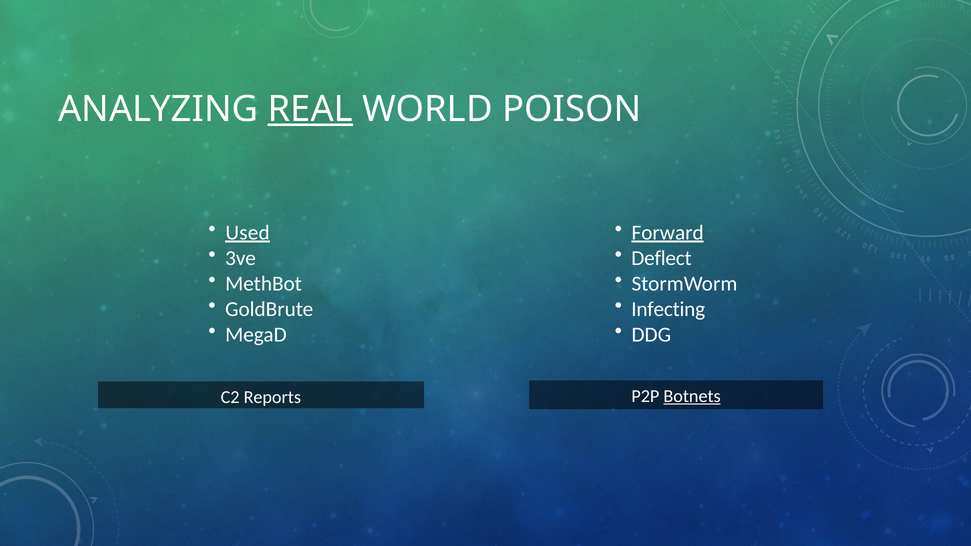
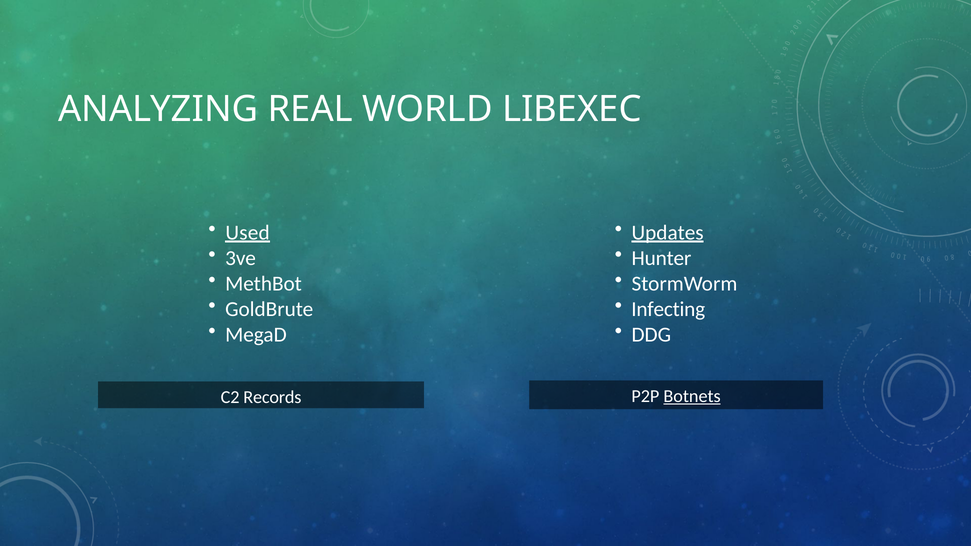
REAL underline: present -> none (310, 109)
POISON: POISON -> LIBEXEC (572, 109)
Forward: Forward -> Updates (668, 233)
Deflect: Deflect -> Hunter (661, 258)
Reports: Reports -> Records (272, 397)
